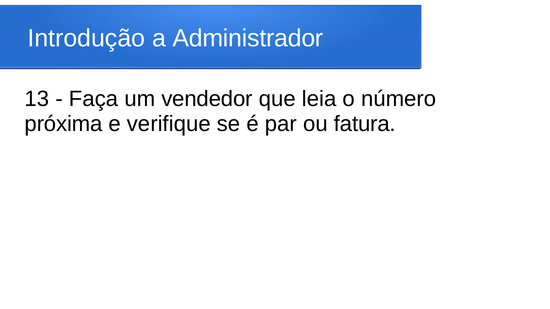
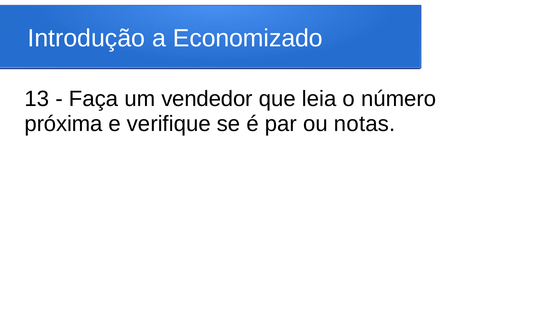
Administrador: Administrador -> Economizado (248, 38)
fatura: fatura -> notas (365, 124)
